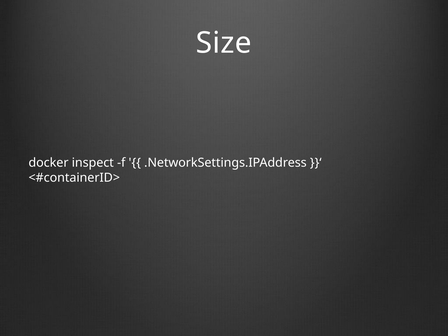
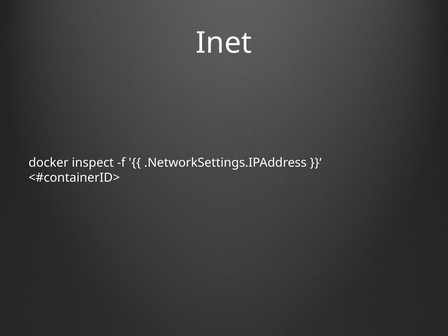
Size: Size -> Inet (224, 43)
